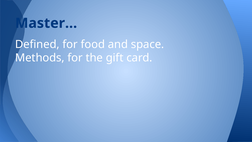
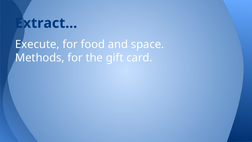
Master: Master -> Extract (46, 23)
Defined: Defined -> Execute (37, 44)
